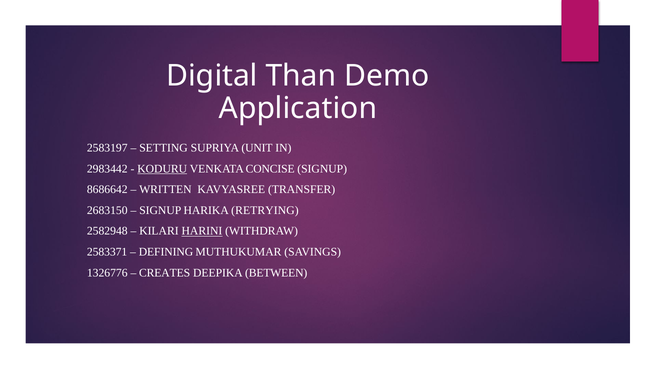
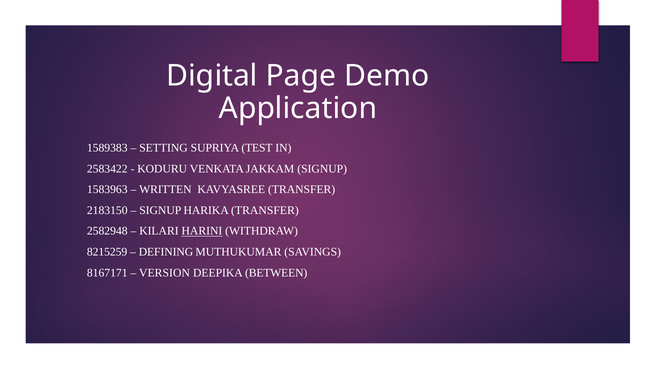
Than: Than -> Page (301, 76)
2583197: 2583197 -> 1589383 (107, 148)
UNIT: UNIT -> TEST (257, 148)
2983442: 2983442 -> 2583422 (107, 169)
KODURU underline: present -> none (162, 169)
CONCISE: CONCISE -> JAKKAM (270, 169)
8686642: 8686642 -> 1583963 (107, 190)
2683150: 2683150 -> 2183150 (107, 210)
HARIKA RETRYING: RETRYING -> TRANSFER (265, 210)
2583371: 2583371 -> 8215259 (107, 252)
1326776: 1326776 -> 8167171 (107, 273)
CREATES: CREATES -> VERSION (164, 273)
